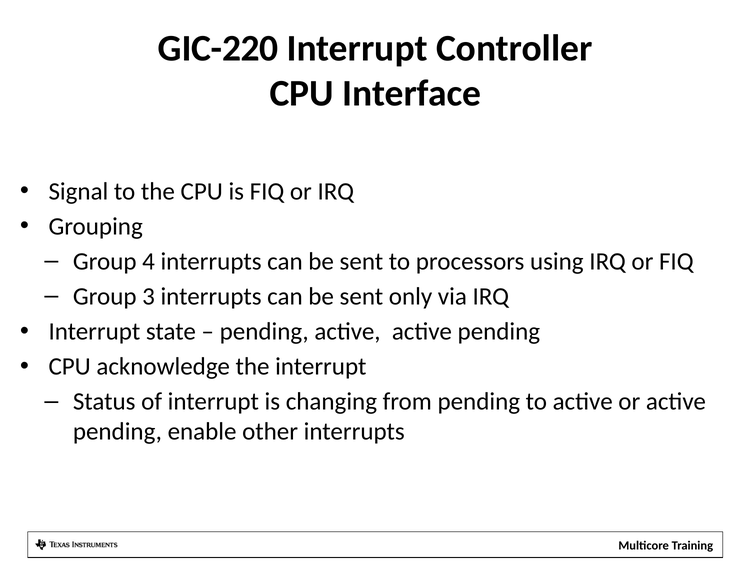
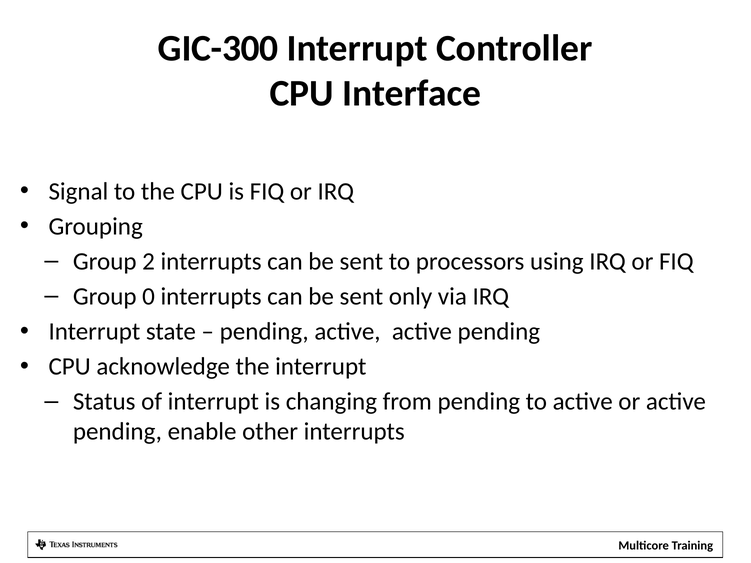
GIC-220: GIC-220 -> GIC-300 (218, 49)
4: 4 -> 2 (148, 262)
3: 3 -> 0 (148, 297)
